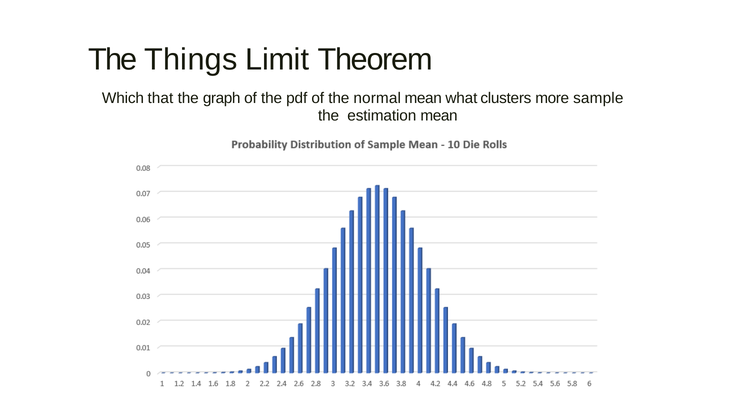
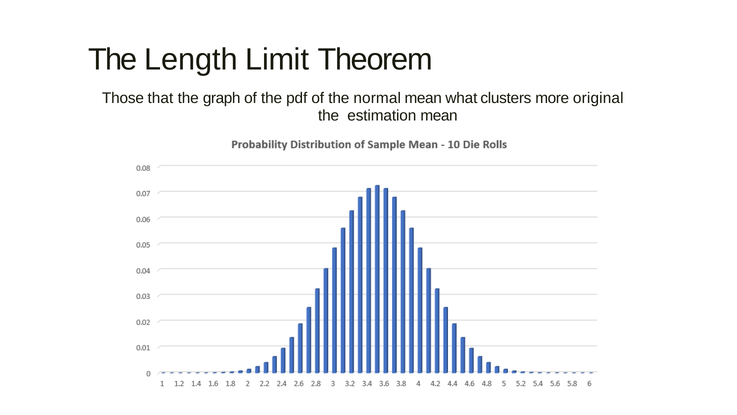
Things: Things -> Length (191, 60)
Which: Which -> Those (123, 98)
sample: sample -> original (598, 98)
